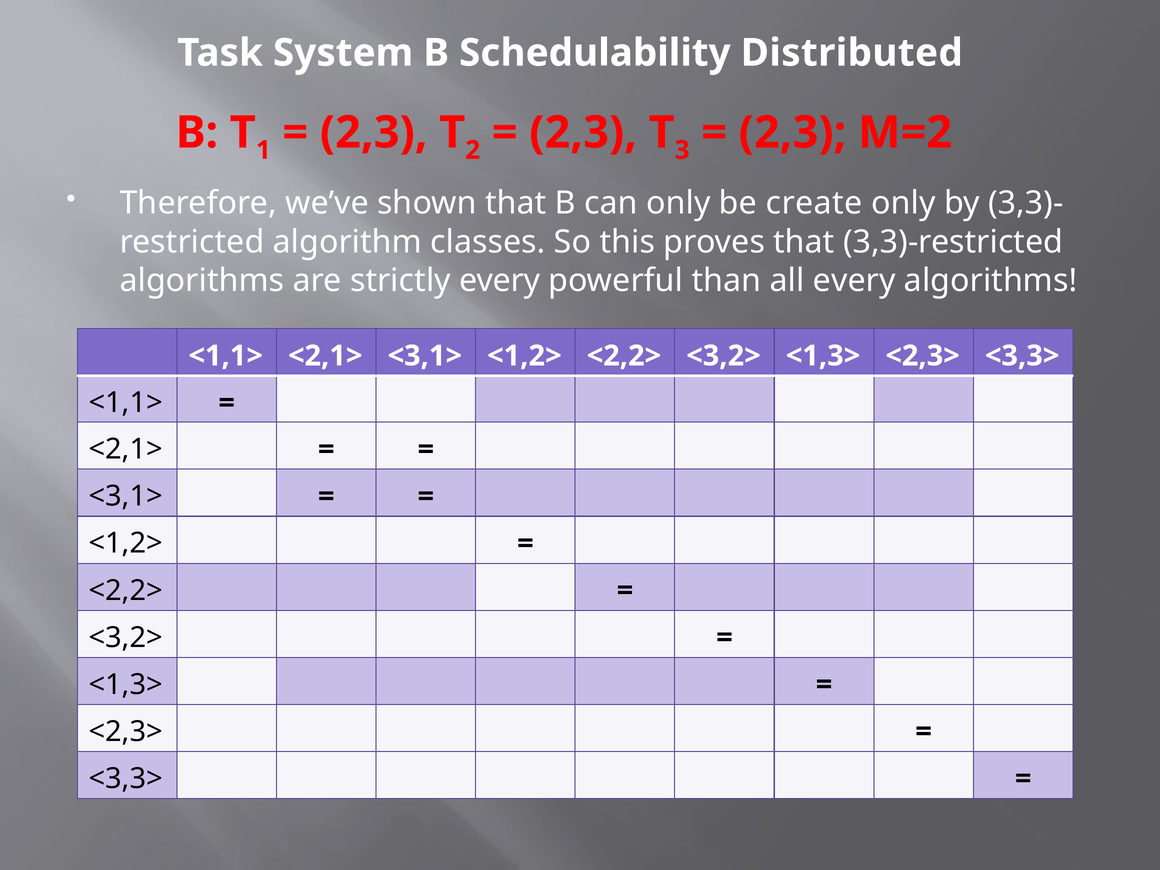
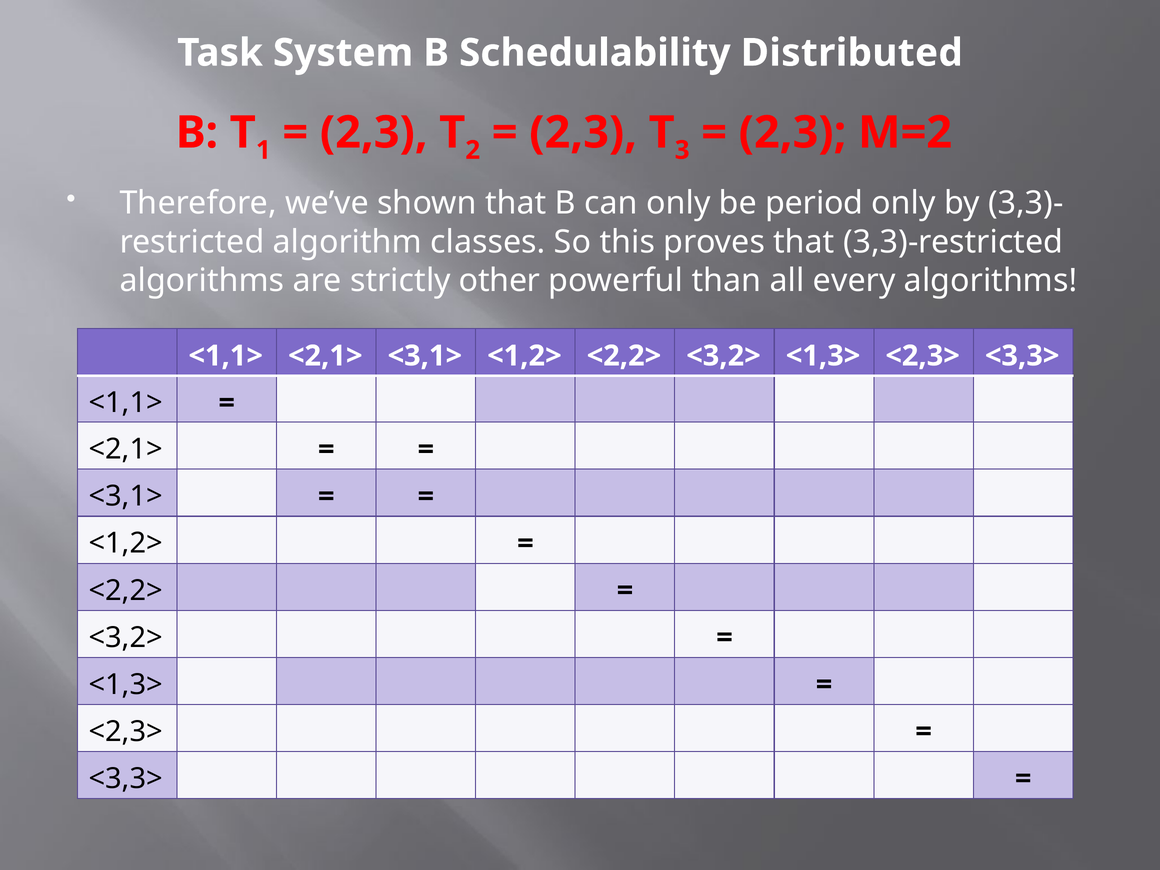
create: create -> period (814, 203)
strictly every: every -> other (500, 281)
